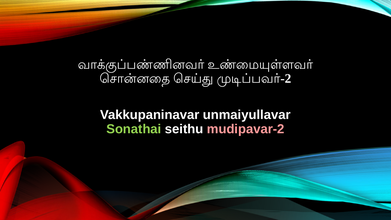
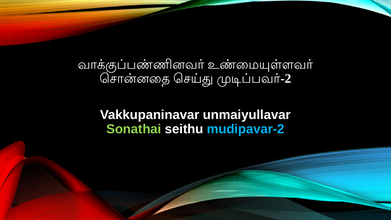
mudipavar-2 colour: pink -> light blue (246, 129)
